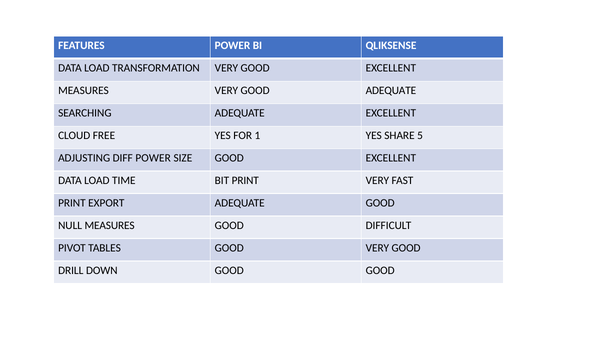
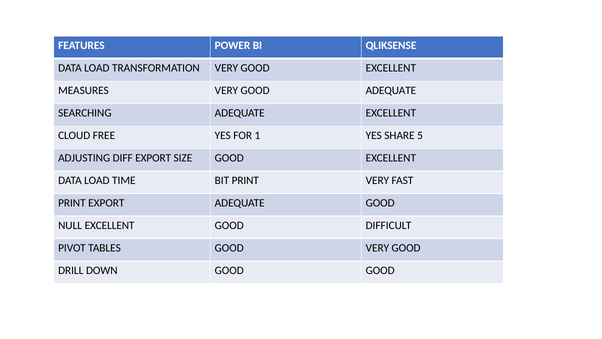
DIFF POWER: POWER -> EXPORT (153, 158)
NULL MEASURES: MEASURES -> EXCELLENT (110, 225)
